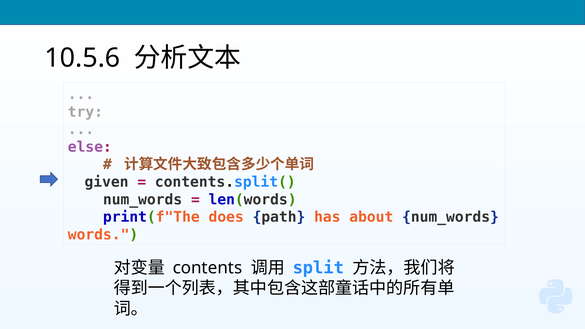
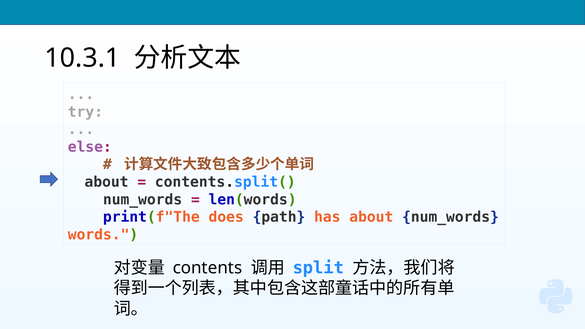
10.5.6: 10.5.6 -> 10.3.1 (82, 58)
given: given -> about (107, 182)
